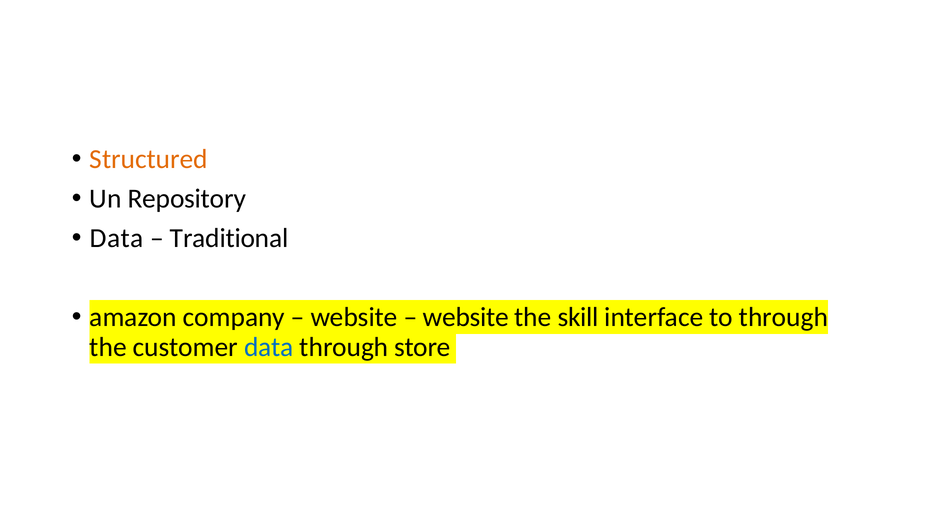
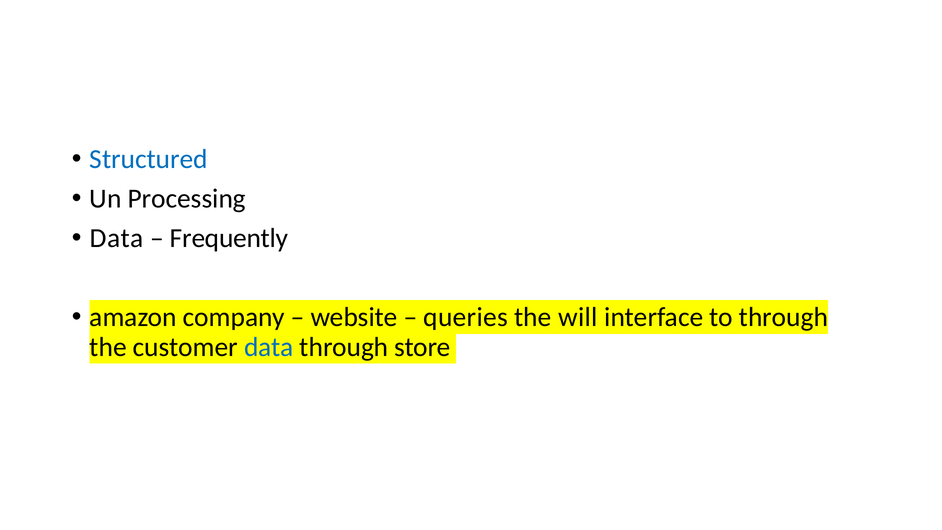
Structured colour: orange -> blue (149, 159)
Repository: Repository -> Processing (187, 199)
Traditional: Traditional -> Frequently (229, 238)
website: website -> queries (466, 317)
skill: skill -> will (578, 317)
